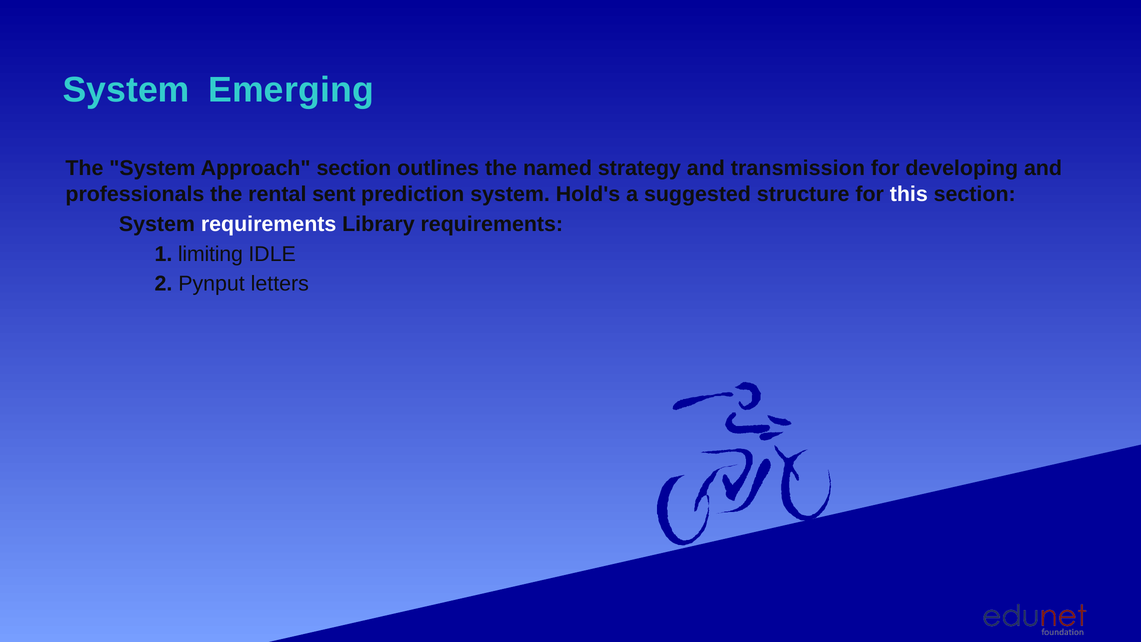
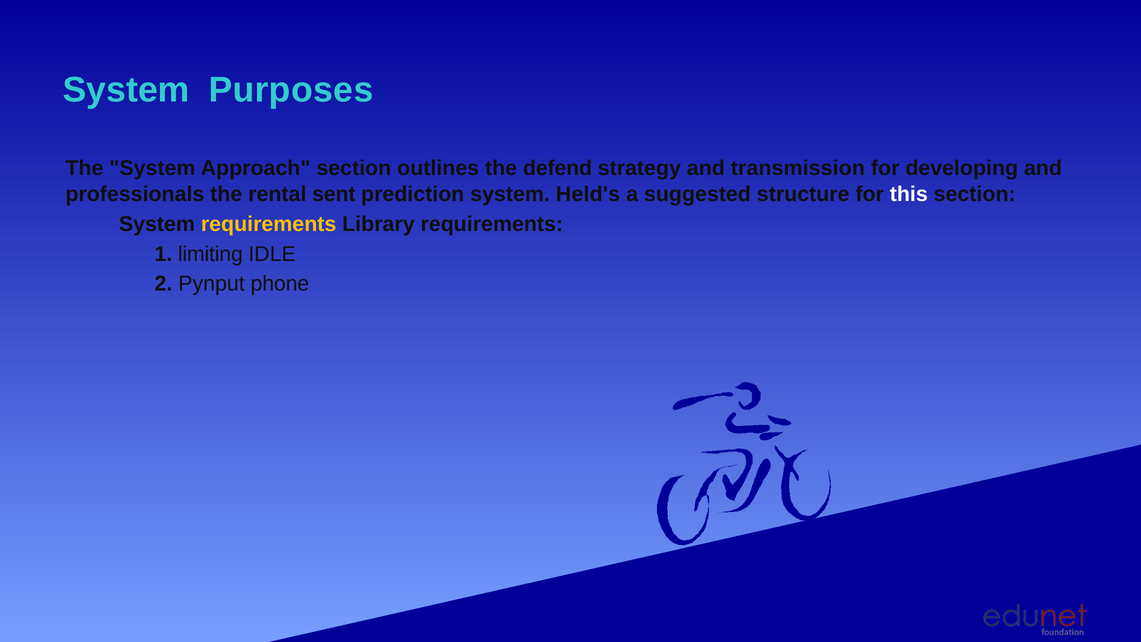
Emerging: Emerging -> Purposes (291, 90)
named: named -> defend (558, 168)
Hold's: Hold's -> Held's (588, 194)
requirements colour: white -> yellow (269, 224)
letters: letters -> phone (280, 284)
